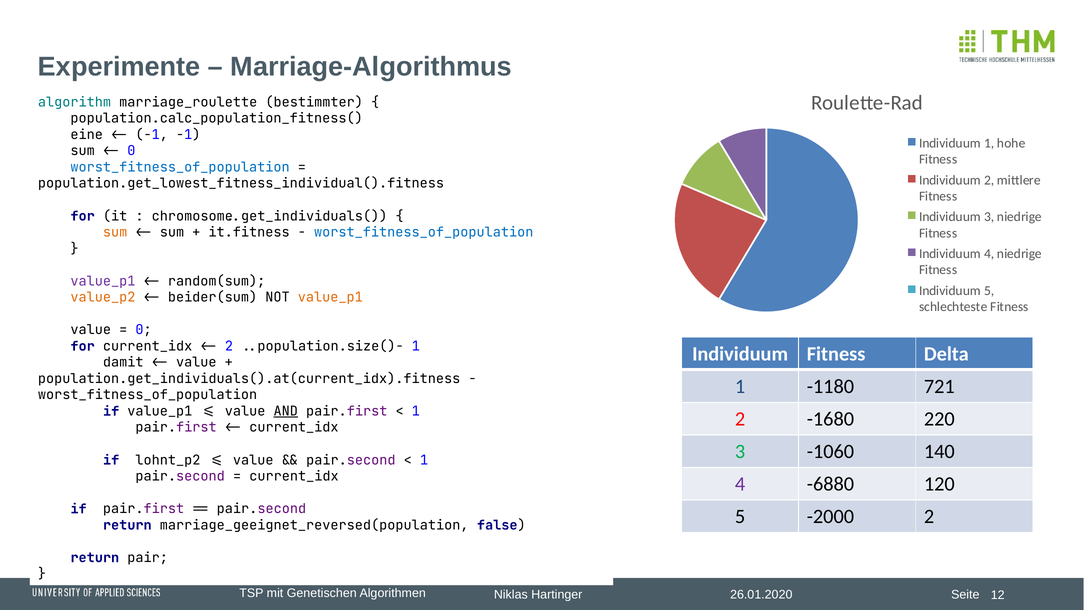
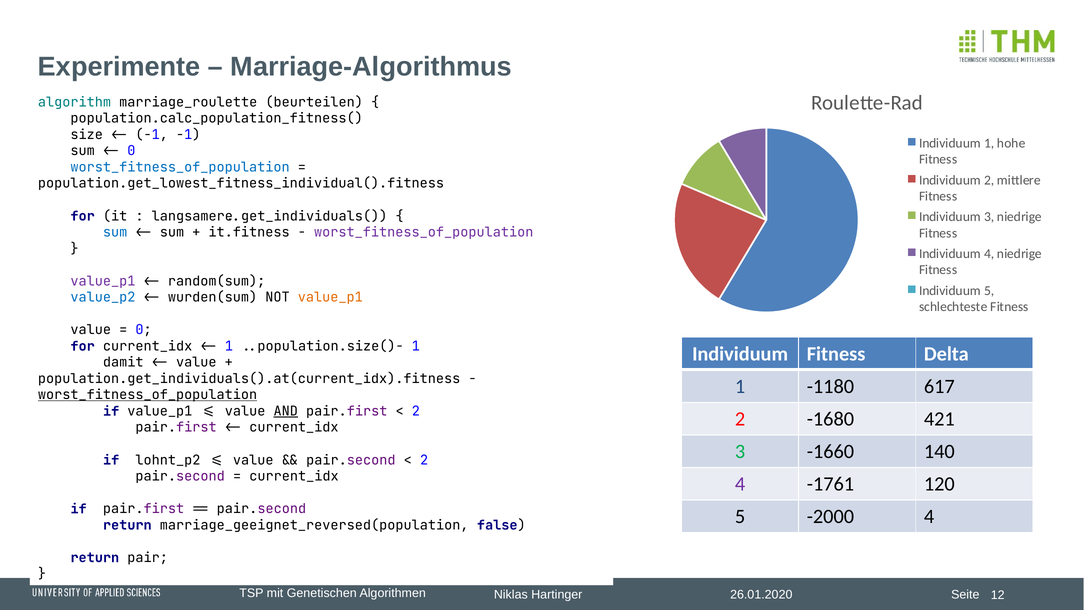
bestimmter: bestimmter -> beurteilen (314, 102)
eine: eine -> size (87, 135)
chromosome.get_individuals(: chromosome.get_individuals( -> langsamere.get_individuals( (269, 216)
sum colour: orange -> blue (115, 232)
worst_fitness_of_population colour: blue -> purple (424, 232)
value_p2 colour: orange -> blue (103, 297)
beider(sum: beider(sum -> wurden(sum (213, 297)
2: 2 -> 1 (229, 346)
721: 721 -> 617 (939, 386)
worst_fitness_of_population underline: none -> present (148, 395)
1: 1 -> 2 (416, 411)
220: 220 -> 421 (939, 419)
-1060: -1060 -> -1660 (830, 451)
1: 1 -> 2 (424, 460)
-6880: -6880 -> -1761 (830, 484)
-2000 2: 2 -> 4 (929, 516)
